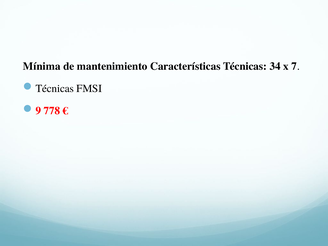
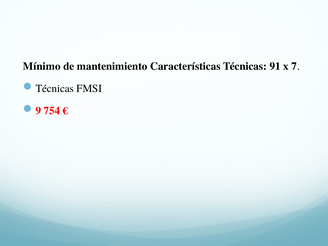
Mínima: Mínima -> Mínimo (42, 66)
34: 34 -> 91 (275, 66)
778: 778 -> 754 (52, 111)
